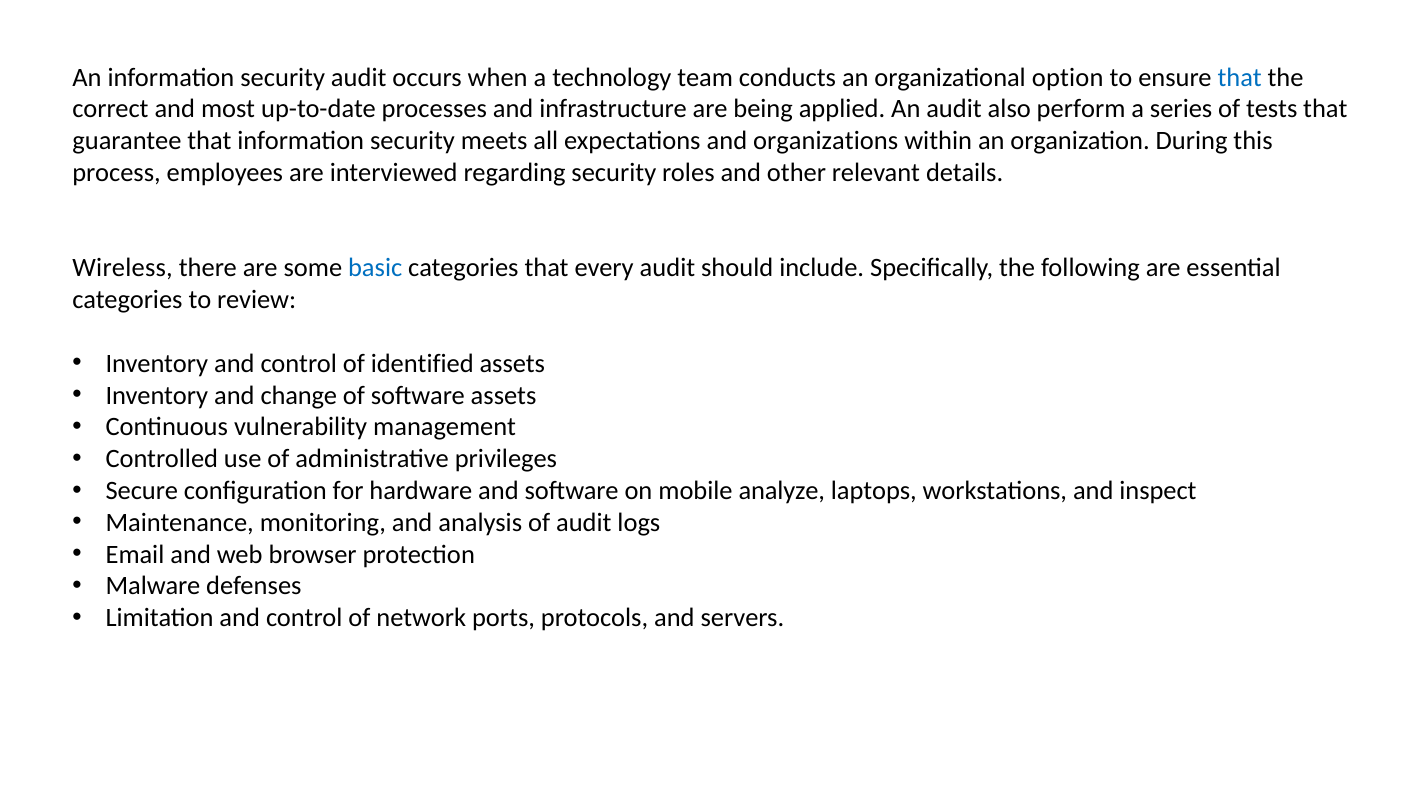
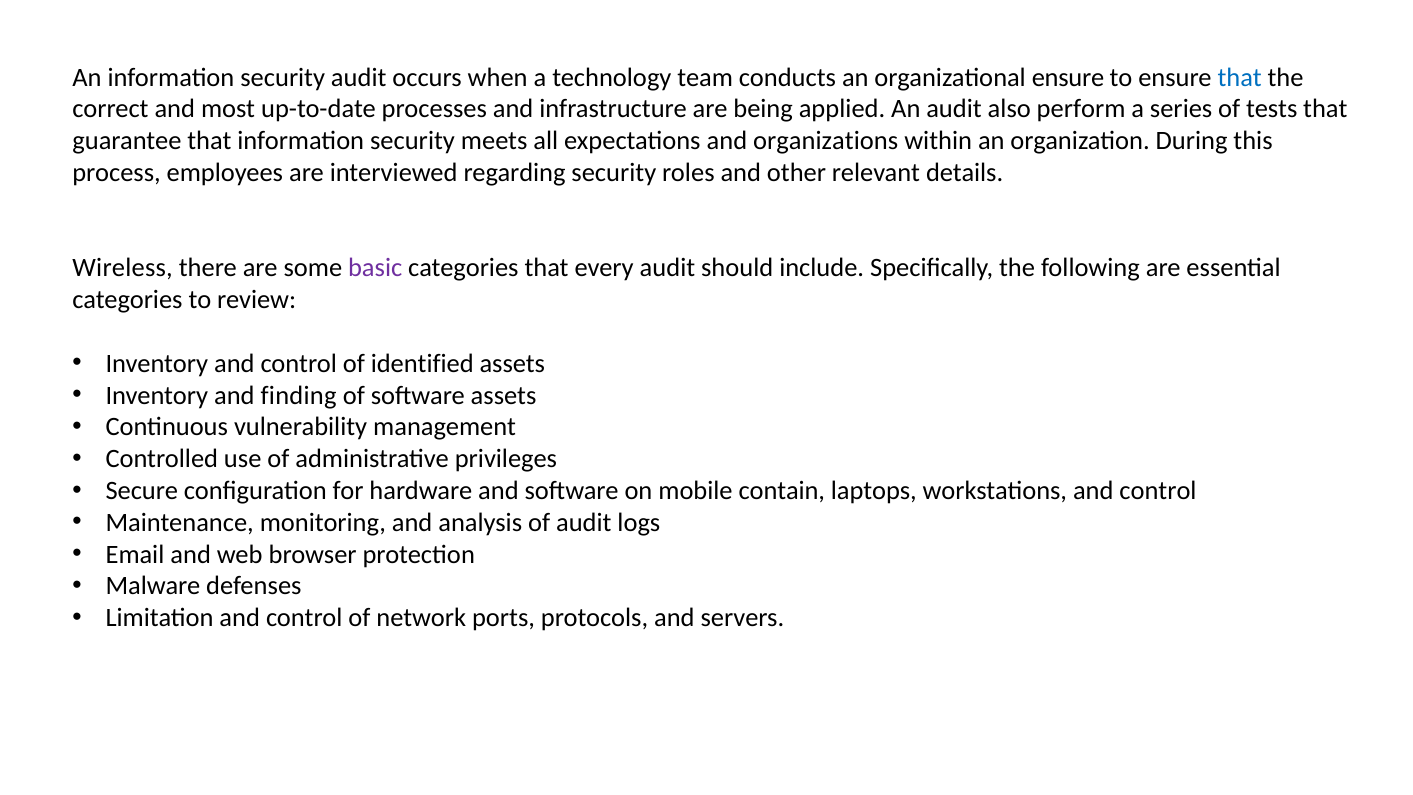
organizational option: option -> ensure (1068, 77)
basic colour: blue -> purple (375, 268)
change: change -> finding (299, 395)
analyze: analyze -> contain (782, 491)
workstations and inspect: inspect -> control (1158, 491)
